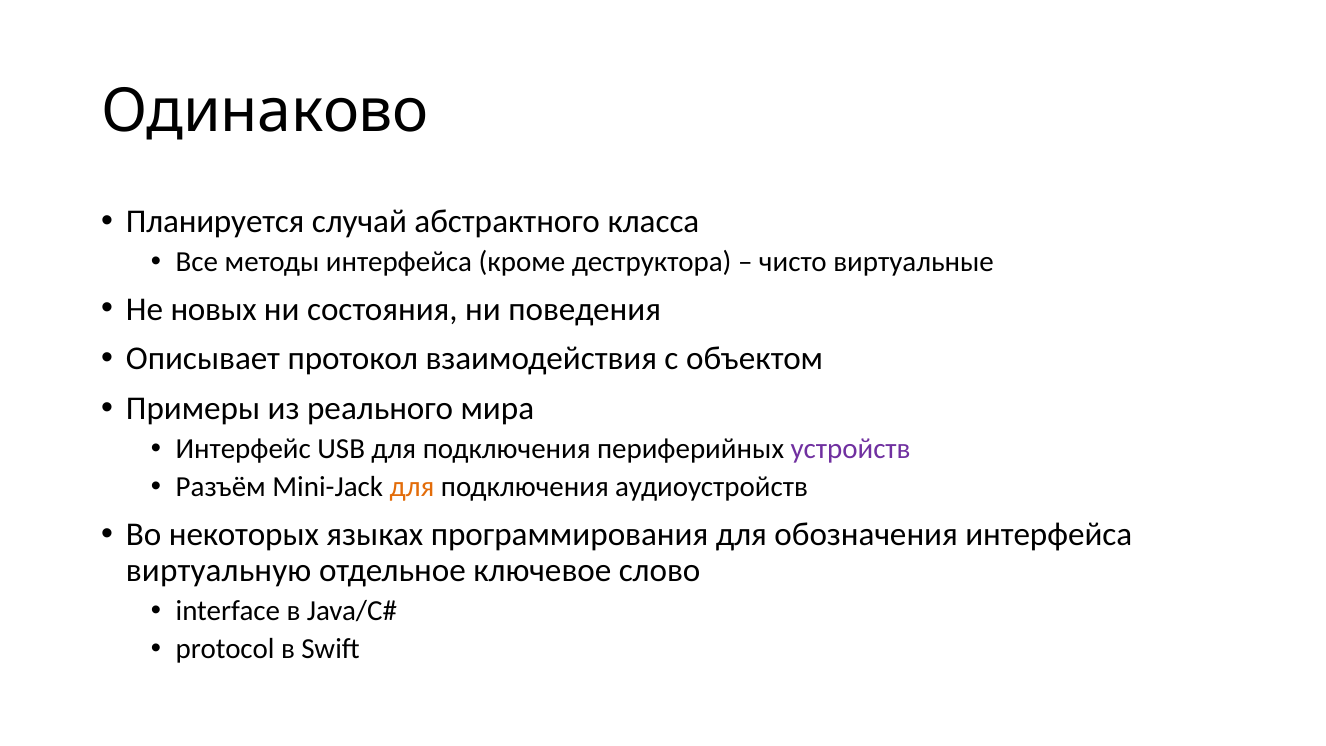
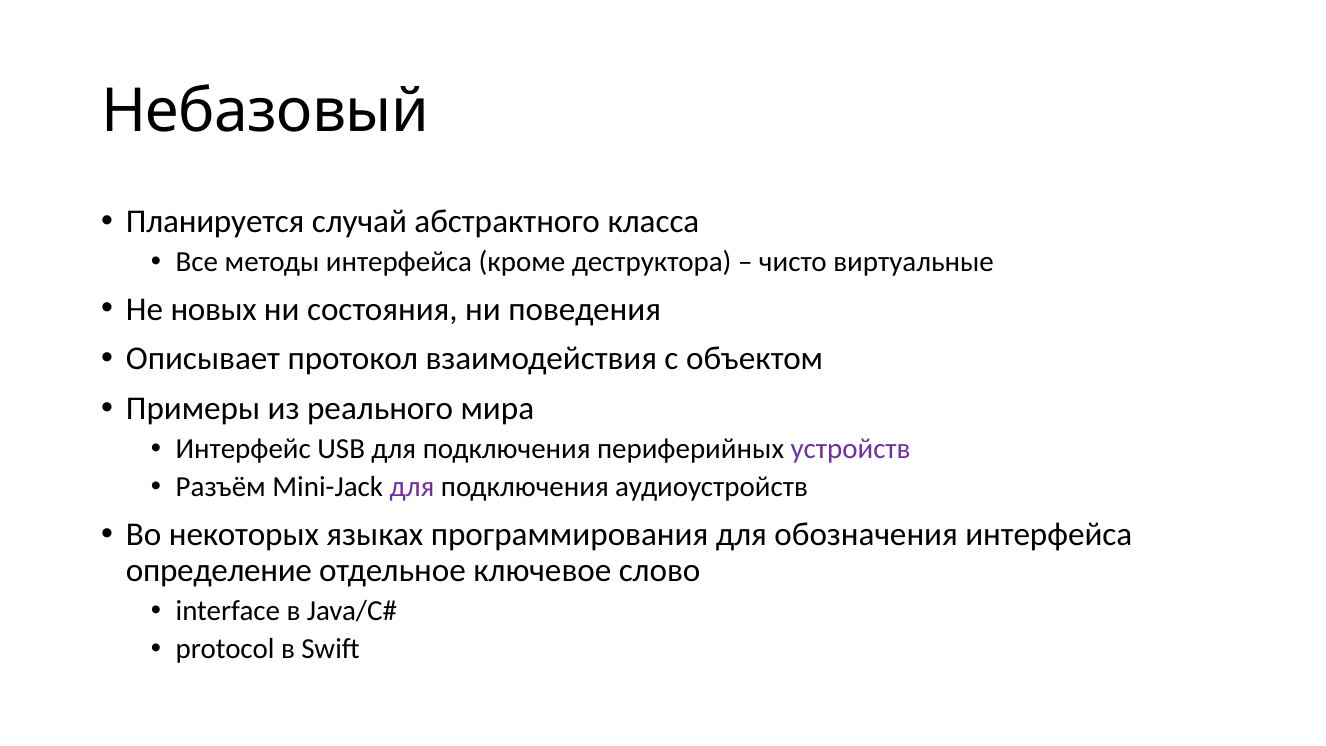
Одинаково: Одинаково -> Небазовый (265, 111)
для colour: orange -> purple (412, 487)
виртуальную: виртуальную -> определение (219, 570)
